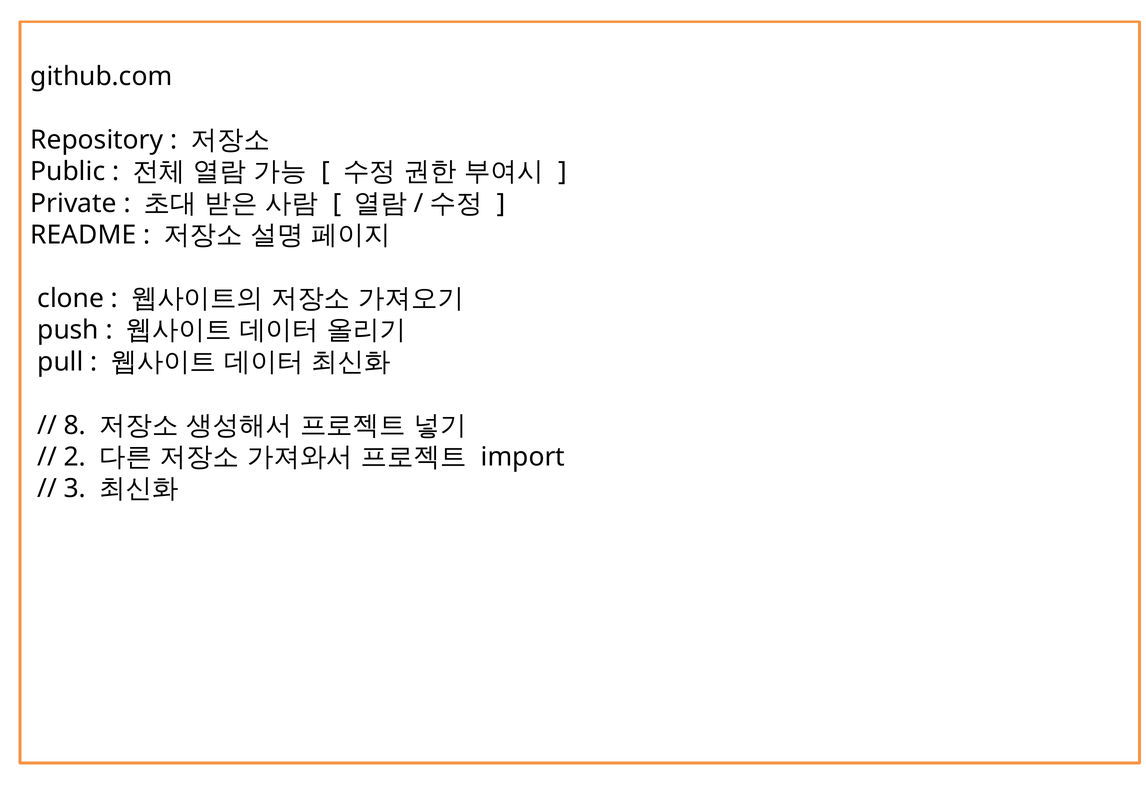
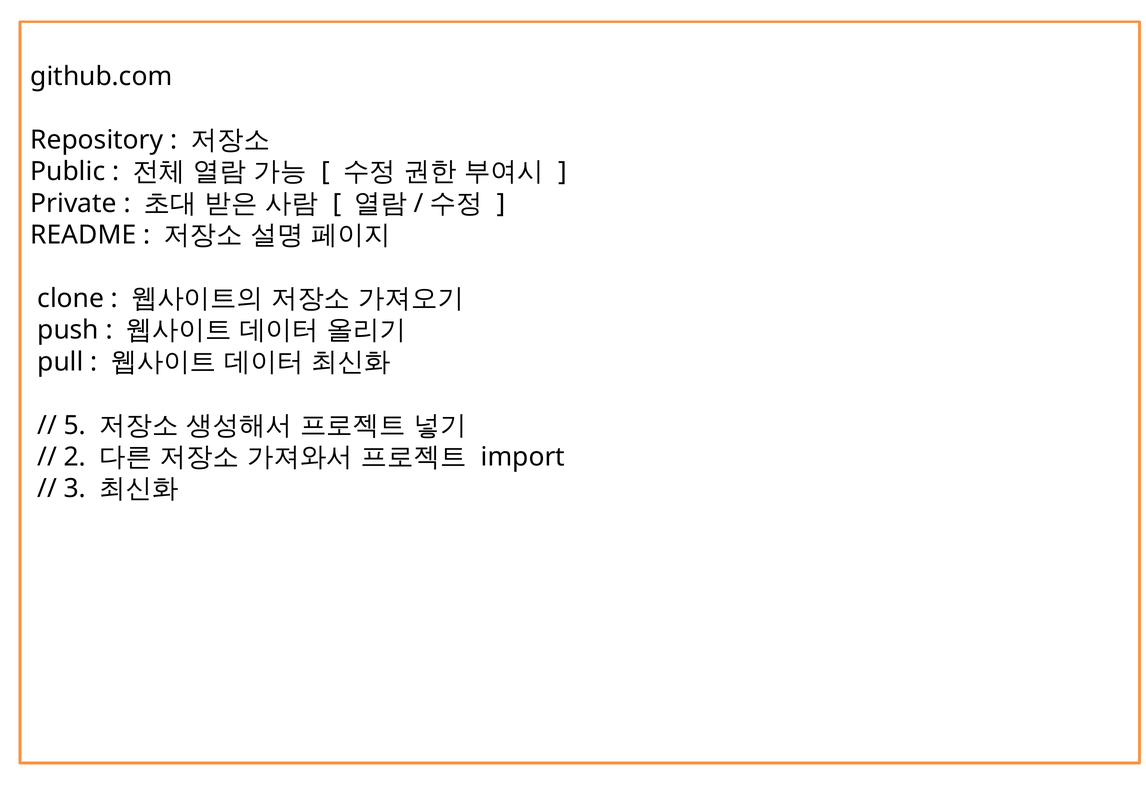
8: 8 -> 5 (75, 426)
